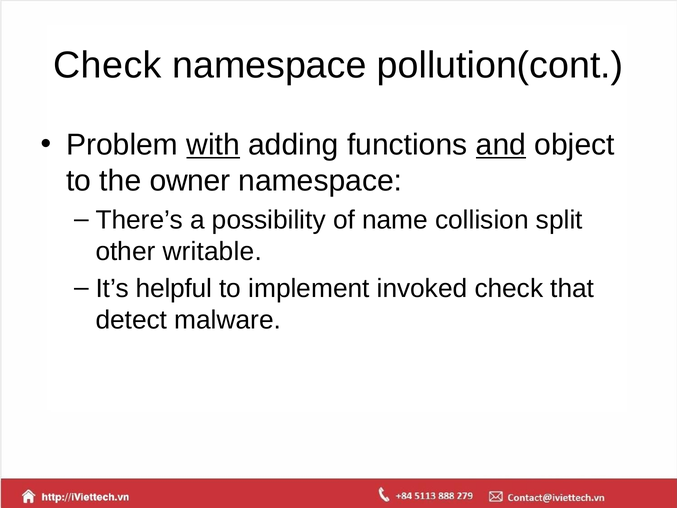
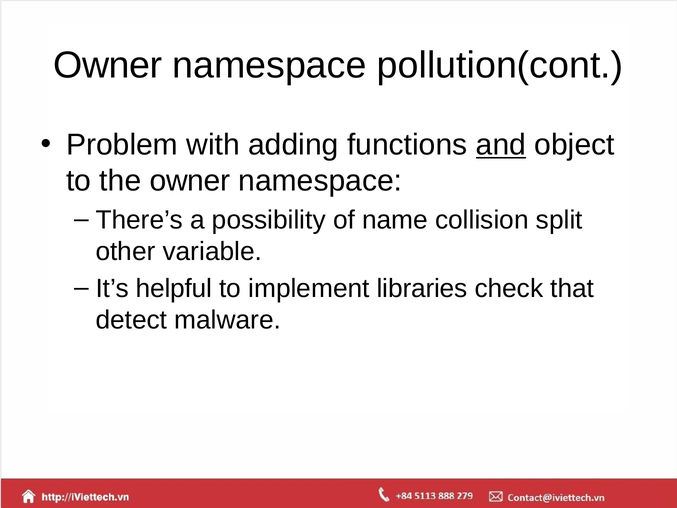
Check: Check -> Owner (108, 65)
with underline: present -> none (213, 145)
writable: writable -> variable (212, 251)
invoked: invoked -> libraries (422, 288)
